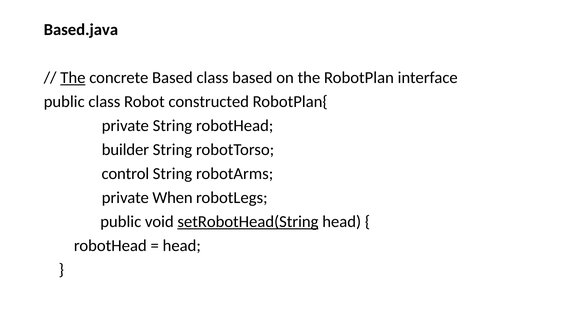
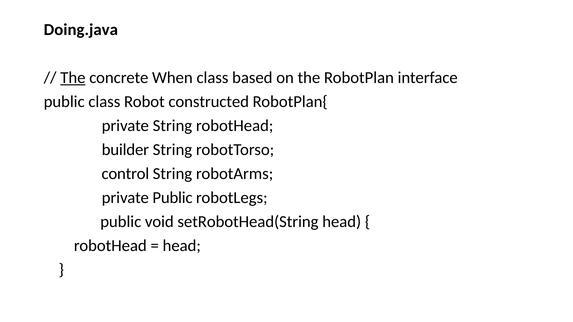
Based.java: Based.java -> Doing.java (81, 30)
concrete Based: Based -> When (172, 78)
private When: When -> Public (173, 198)
setRobotHead(String underline: present -> none (248, 222)
